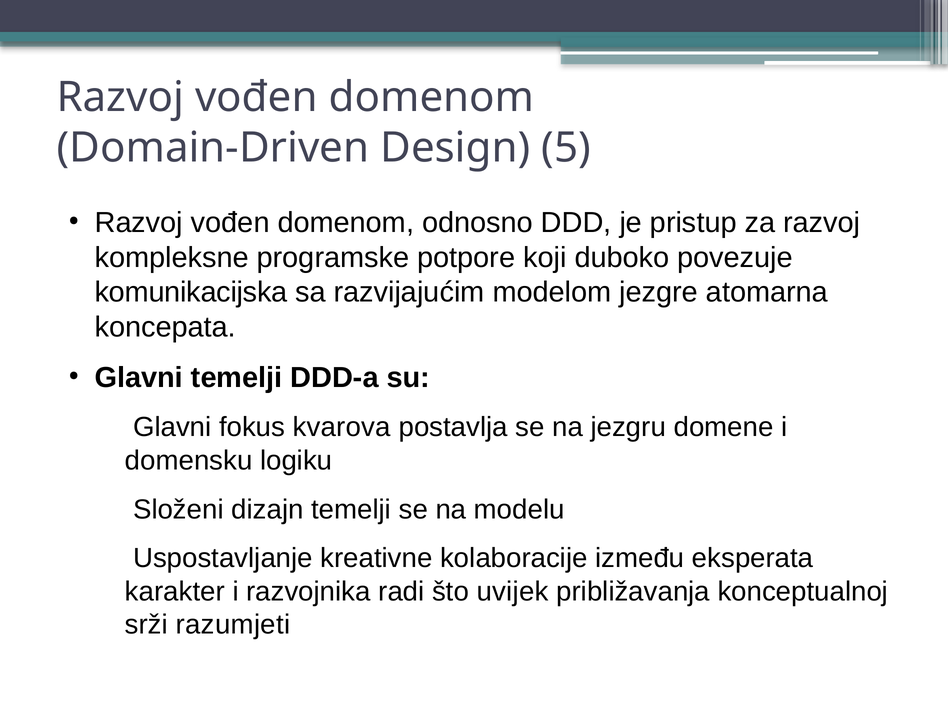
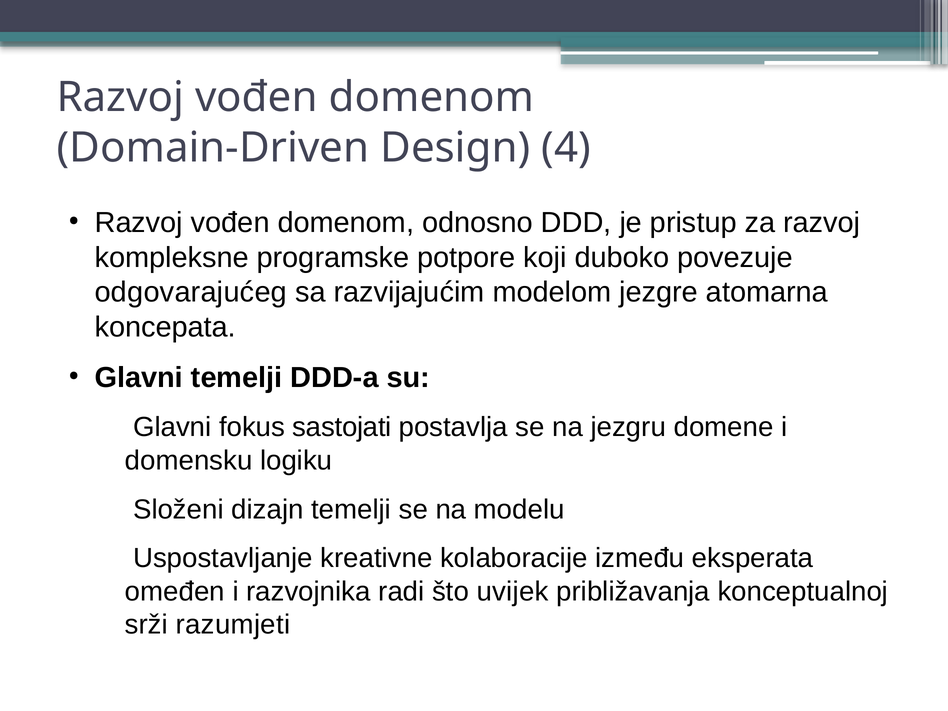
5: 5 -> 4 (566, 148)
komunikacijska: komunikacijska -> odgovarajućeg (191, 292)
kvarova: kvarova -> sastojati (342, 427)
karakter: karakter -> omeđen (175, 592)
